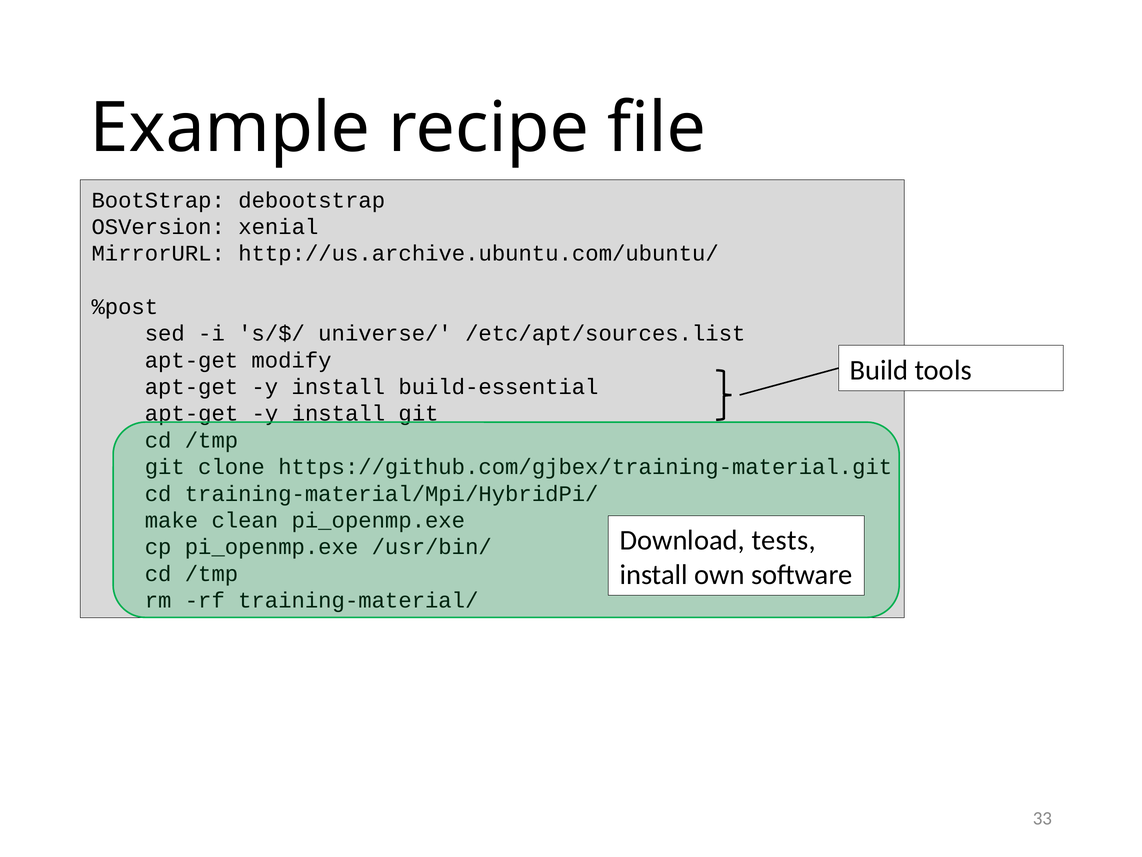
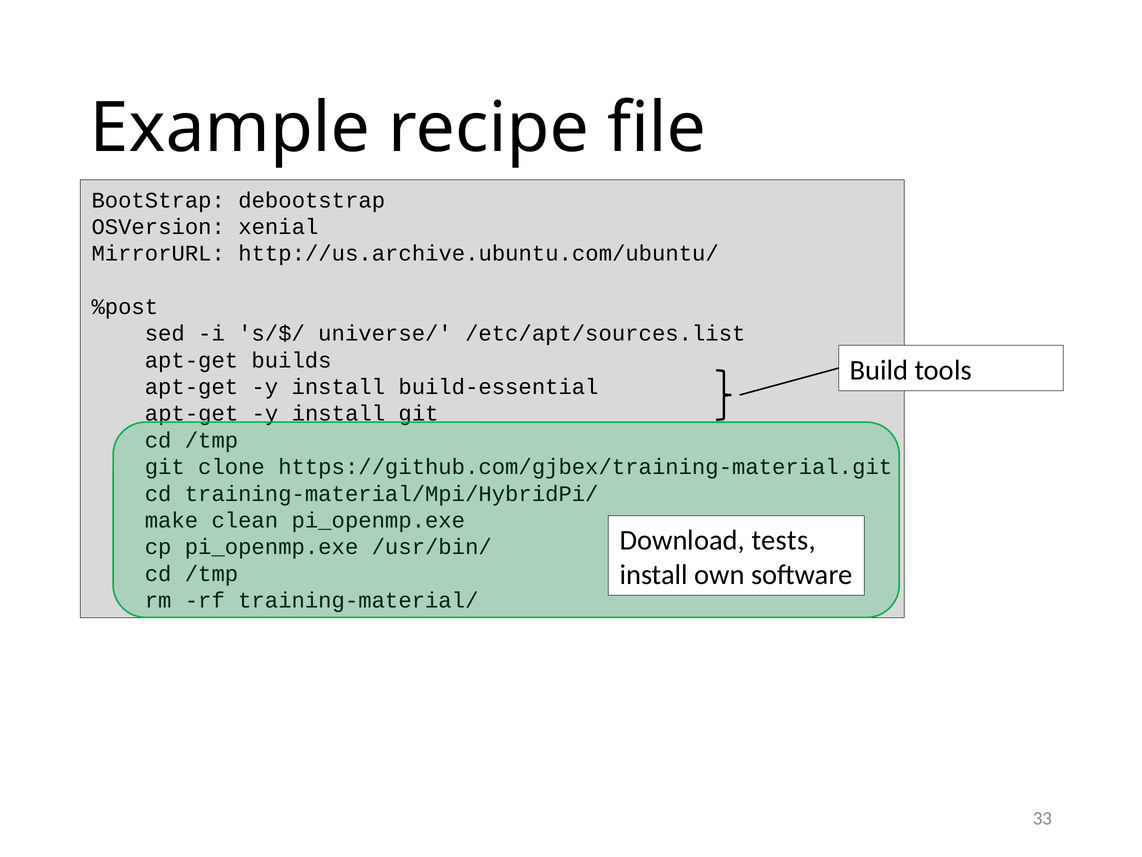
modify: modify -> builds (292, 360)
